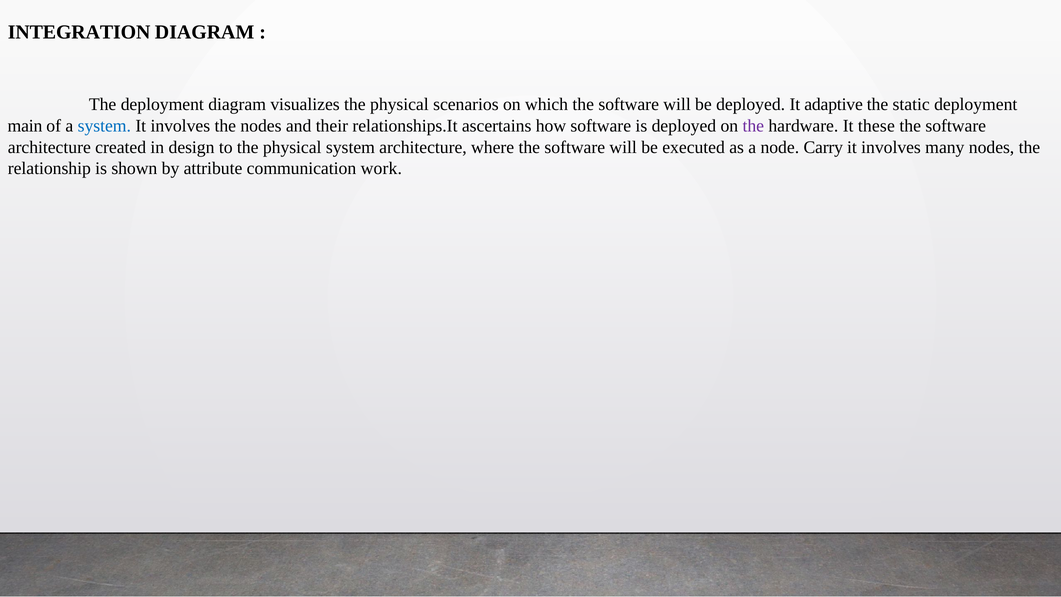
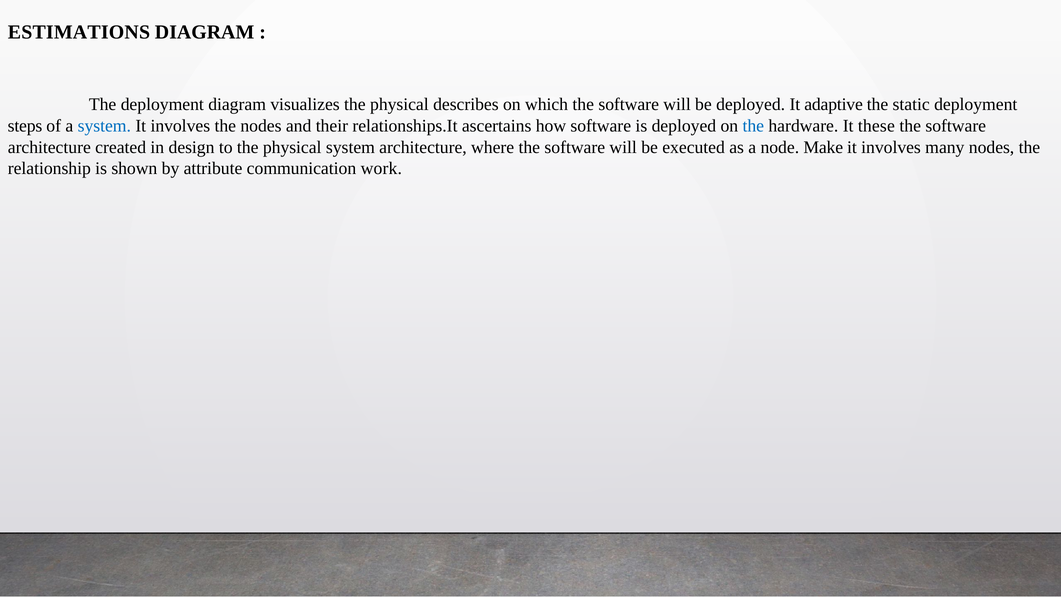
INTEGRATION: INTEGRATION -> ESTIMATIONS (79, 32)
scenarios: scenarios -> describes (466, 104)
main: main -> steps (25, 126)
the colour: purple -> blue (753, 126)
Carry: Carry -> Make (823, 147)
